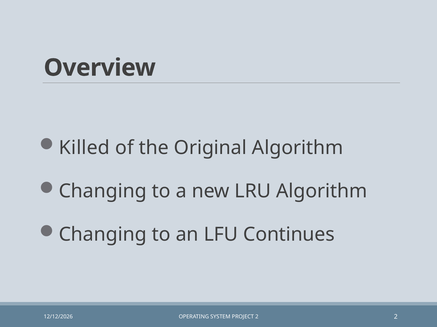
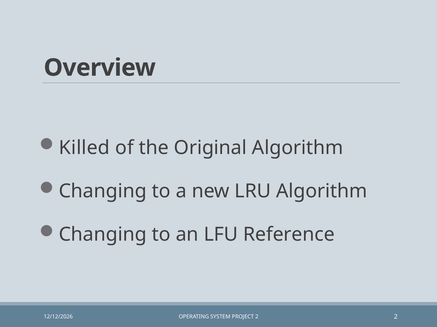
Continues: Continues -> Reference (289, 235)
